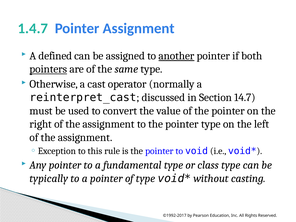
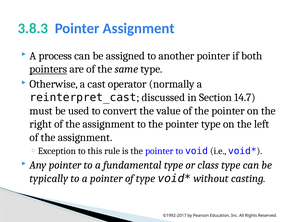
1.4.7: 1.4.7 -> 3.8.3 (33, 28)
defined: defined -> process (55, 56)
another underline: present -> none (176, 56)
